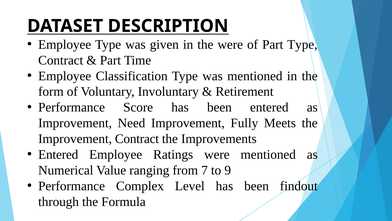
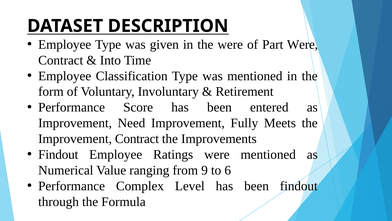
Part Type: Type -> Were (302, 44)
Part: Part -> Into (110, 60)
Entered: Entered -> Findout (58, 154)
7: 7 -> 9 (205, 170)
9: 9 -> 6 (228, 170)
